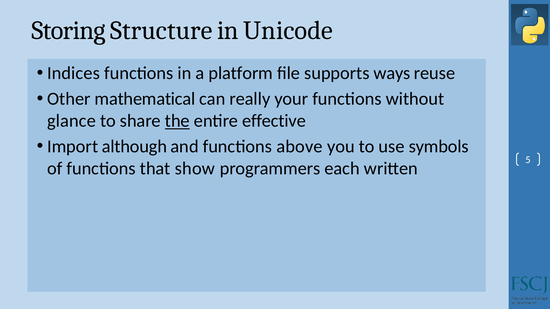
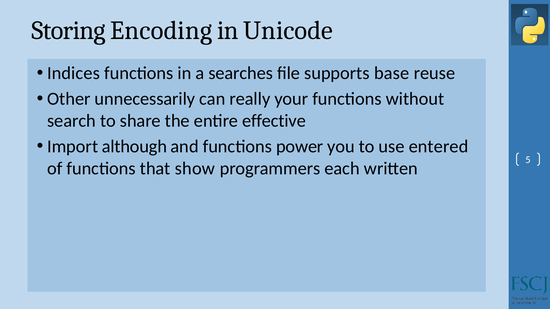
Structure: Structure -> Encoding (161, 31)
platform: platform -> searches (241, 73)
ways: ways -> base (392, 73)
mathematical: mathematical -> unnecessarily (145, 99)
glance: glance -> search (72, 121)
the underline: present -> none (177, 121)
above: above -> power (300, 147)
symbols: symbols -> entered (439, 147)
